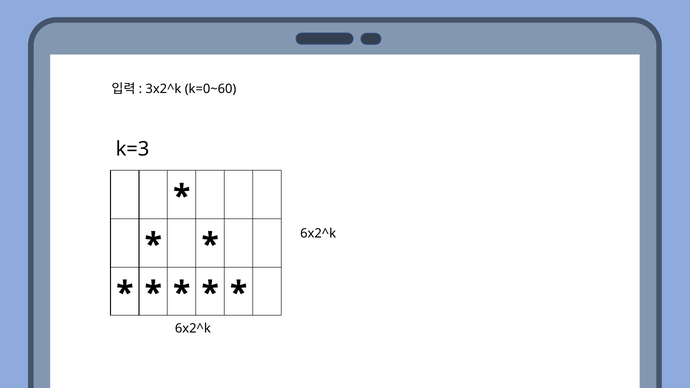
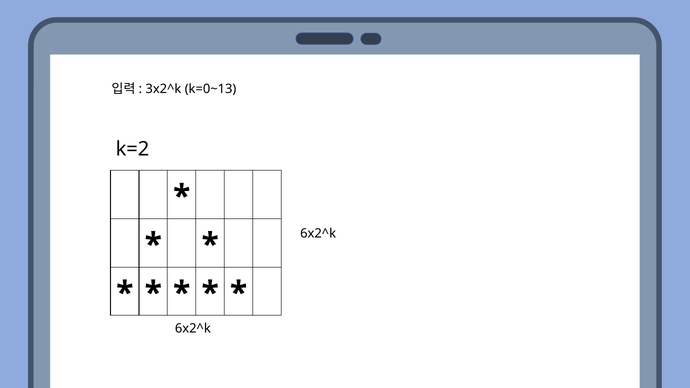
k=0~60: k=0~60 -> k=0~13 (211, 89)
k=3: k=3 -> k=2 (132, 149)
